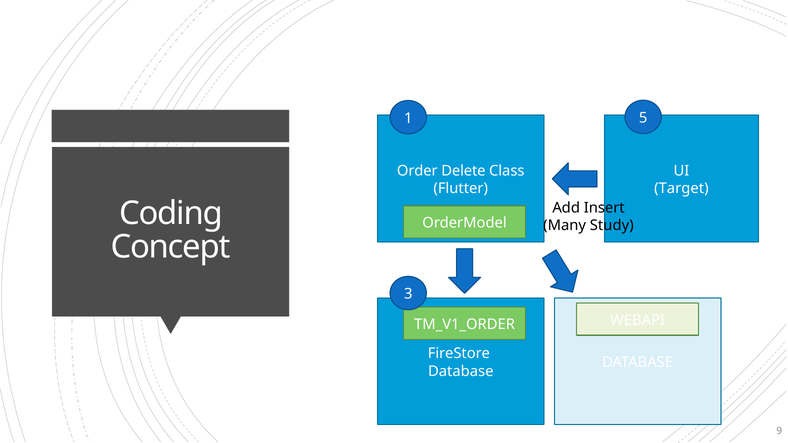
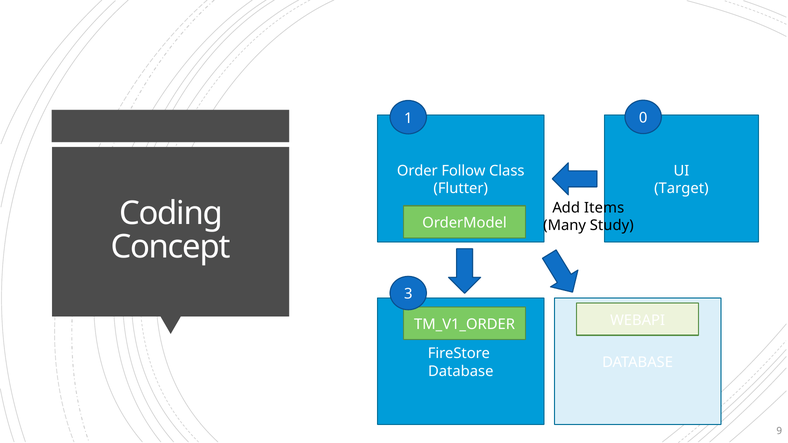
5: 5 -> 0 (643, 118)
Delete: Delete -> Follow (463, 171)
Insert: Insert -> Items (604, 208)
